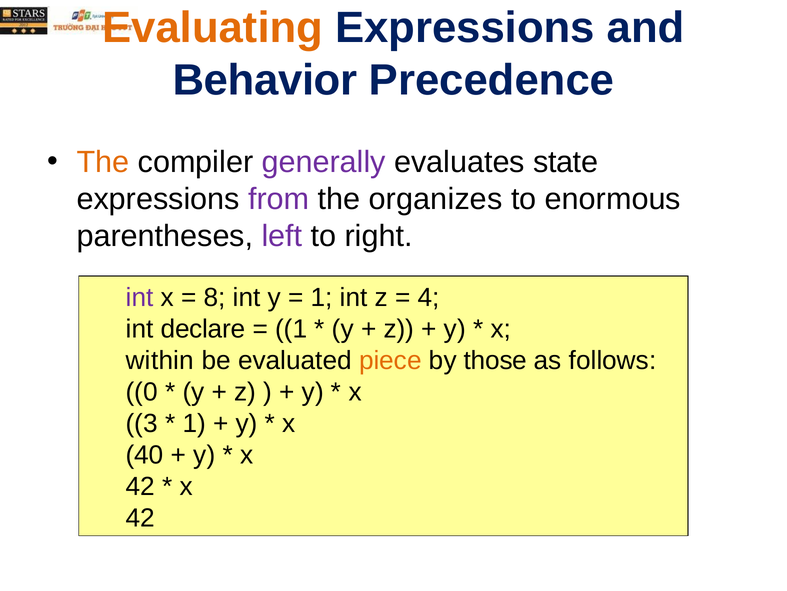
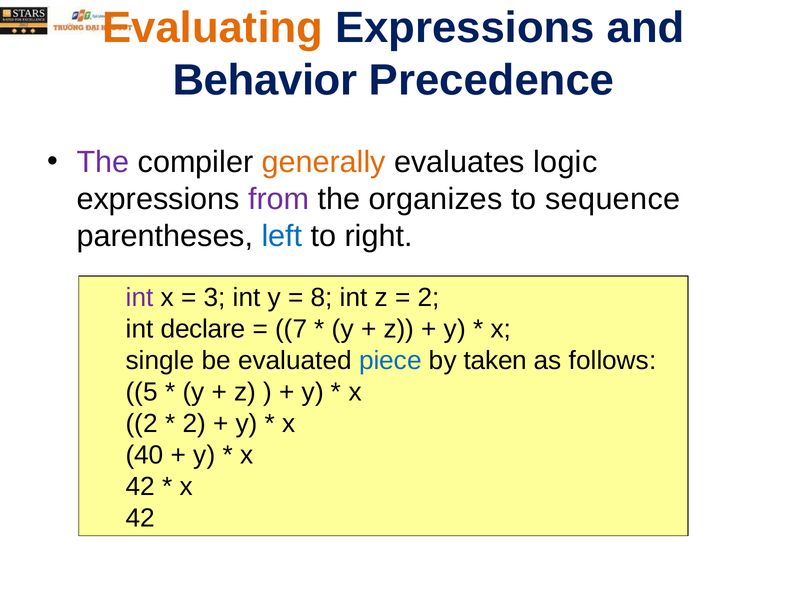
The colour: orange -> purple (103, 162)
generally colour: purple -> orange (324, 162)
state: state -> logic (565, 162)
enormous: enormous -> sequence (613, 199)
left colour: purple -> blue (282, 236)
8: 8 -> 3 (215, 297)
1: 1 -> 8 (322, 297)
4: 4 -> 2 (429, 297)
1: 1 -> 7 (291, 328)
within: within -> single (160, 360)
piece colour: orange -> blue (390, 360)
those: those -> taken (495, 360)
0: 0 -> 5 (142, 391)
3: 3 -> 2 (142, 423)
1: 1 -> 2 (194, 423)
